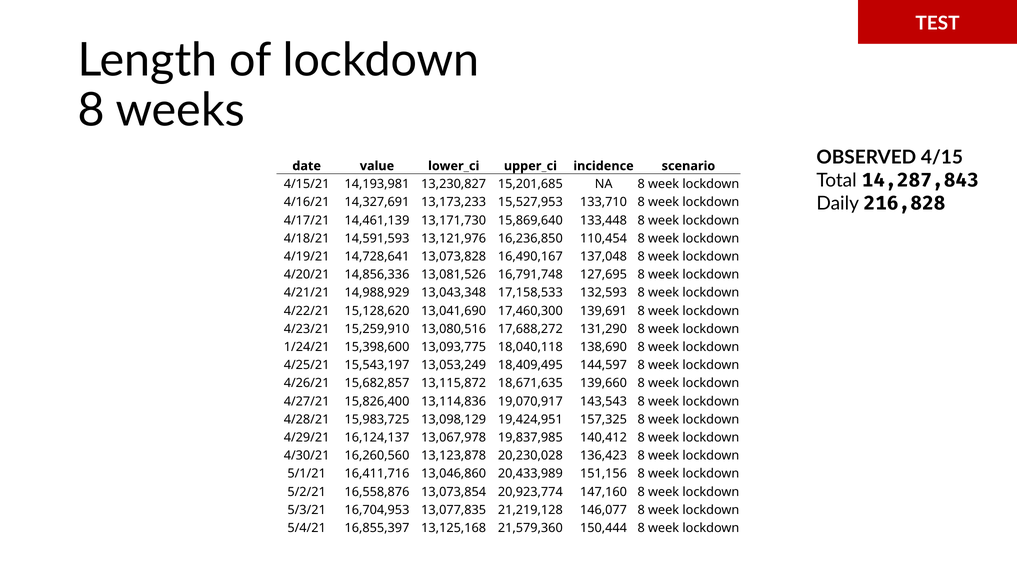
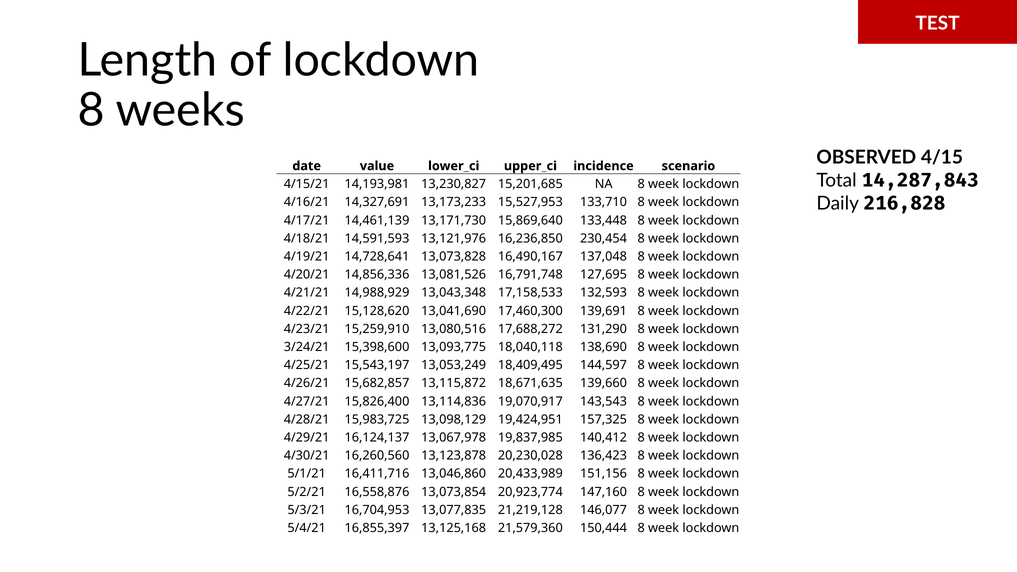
110,454: 110,454 -> 230,454 (604, 238)
1/24/21: 1/24/21 -> 3/24/21 (307, 347)
